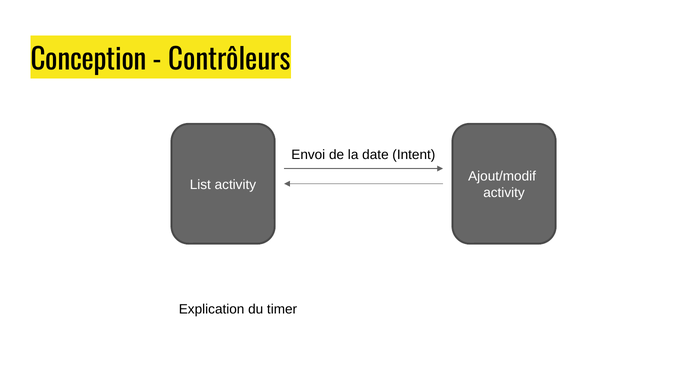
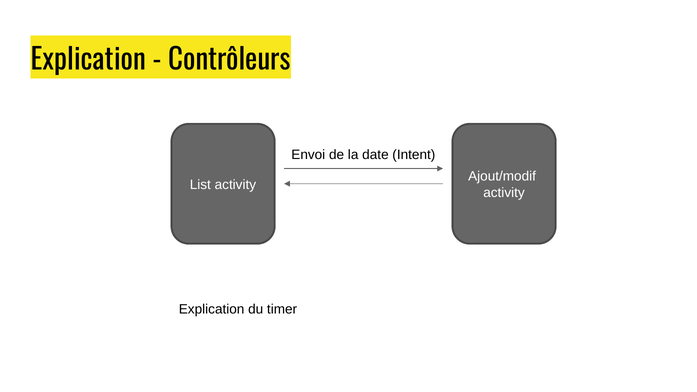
Conception: Conception -> Explication (88, 60)
